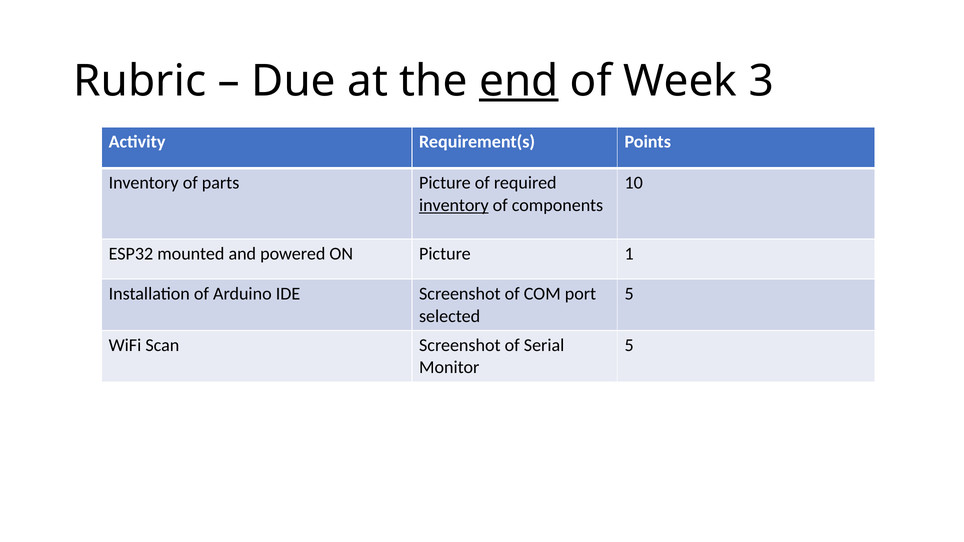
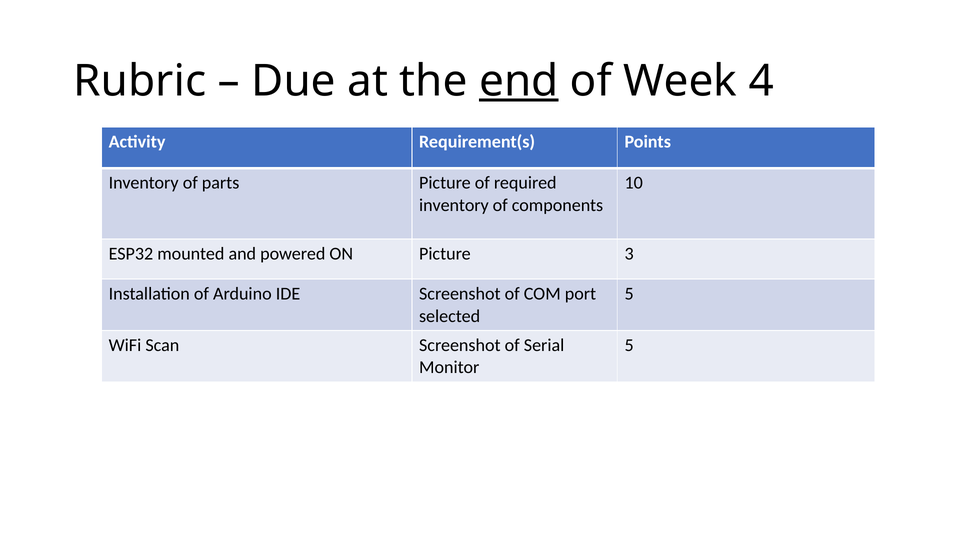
3: 3 -> 4 (761, 81)
inventory underline: present -> none (454, 205)
1: 1 -> 3 (629, 254)
